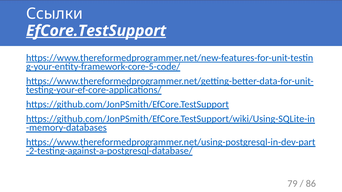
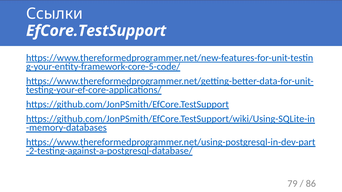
EfCore.TestSupport underline: present -> none (96, 31)
